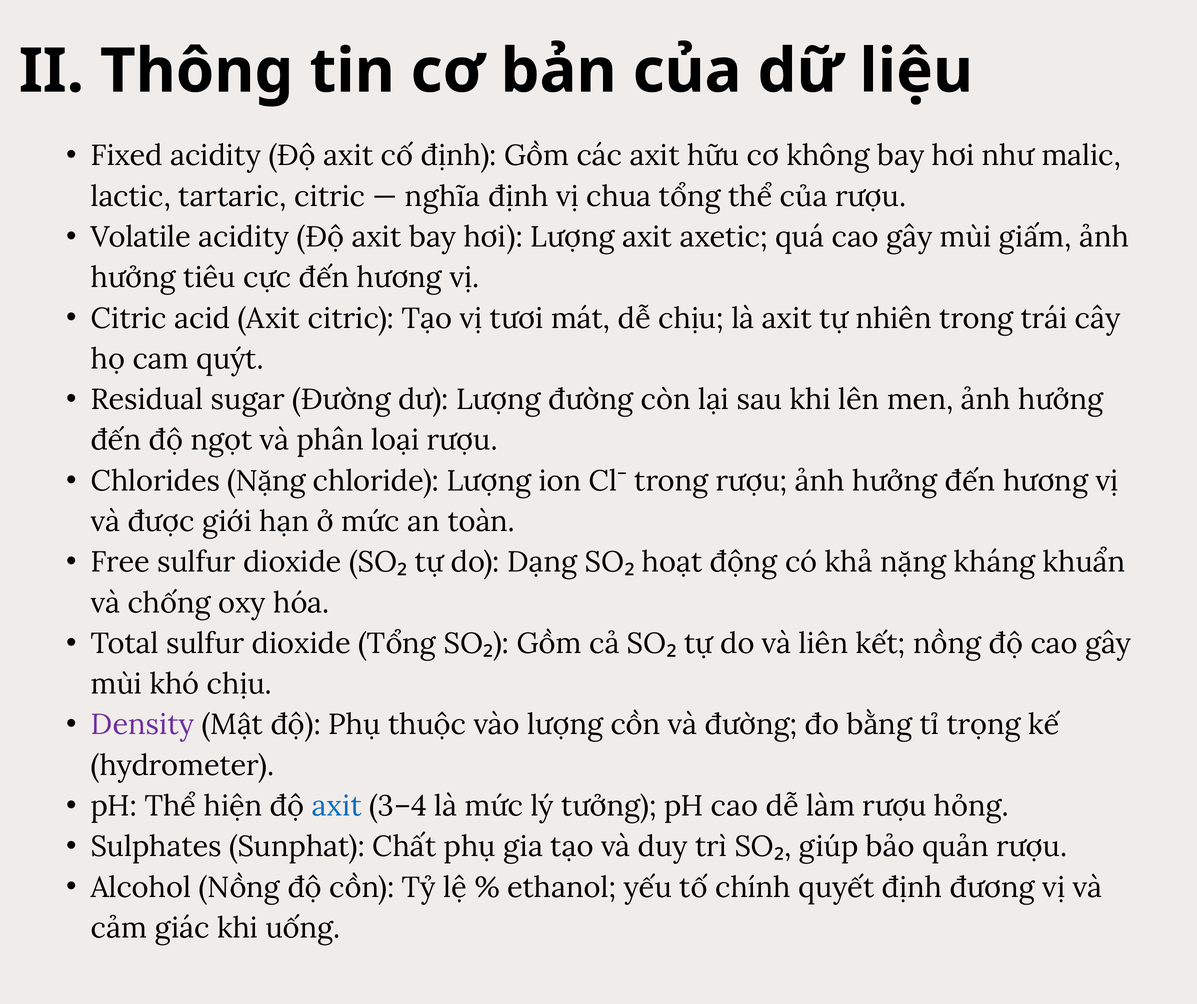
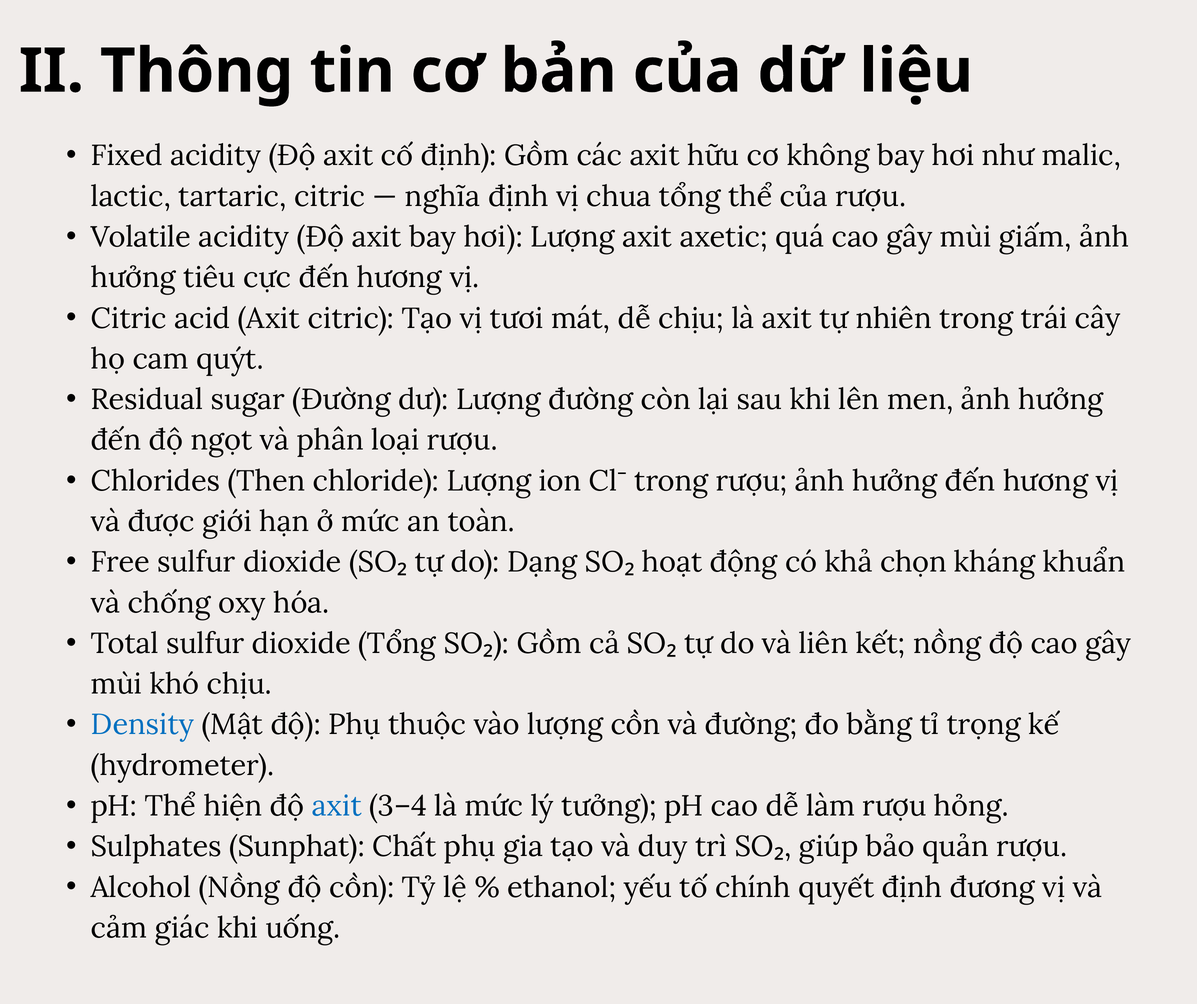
Chlorides Nặng: Nặng -> Then (267, 481)
khả nặng: nặng -> chọn (913, 562)
Density colour: purple -> blue (142, 724)
